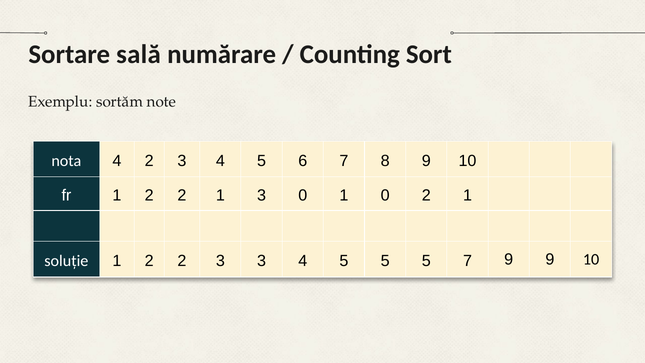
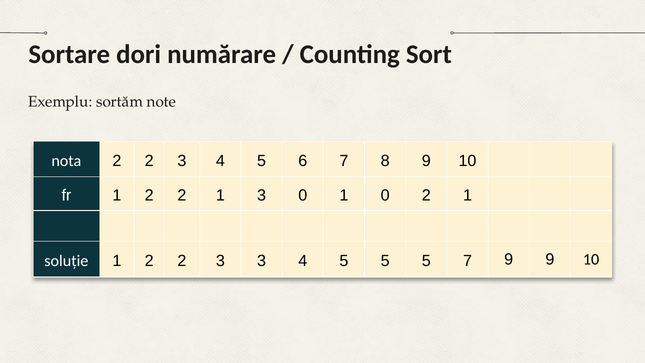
sală: sală -> dori (139, 55)
nota 4: 4 -> 2 (117, 161)
